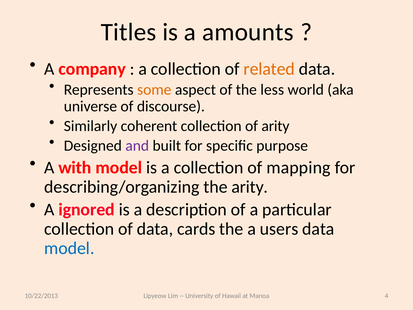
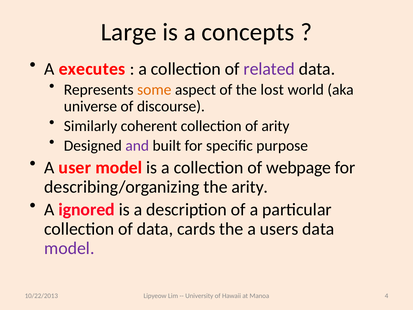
Titles: Titles -> Large (129, 32)
amounts: amounts -> concepts (248, 32)
company: company -> executes (92, 69)
related colour: orange -> purple (269, 69)
less: less -> lost (272, 90)
with: with -> user (75, 168)
mapping: mapping -> webpage (299, 168)
model colour: blue -> purple (69, 248)
